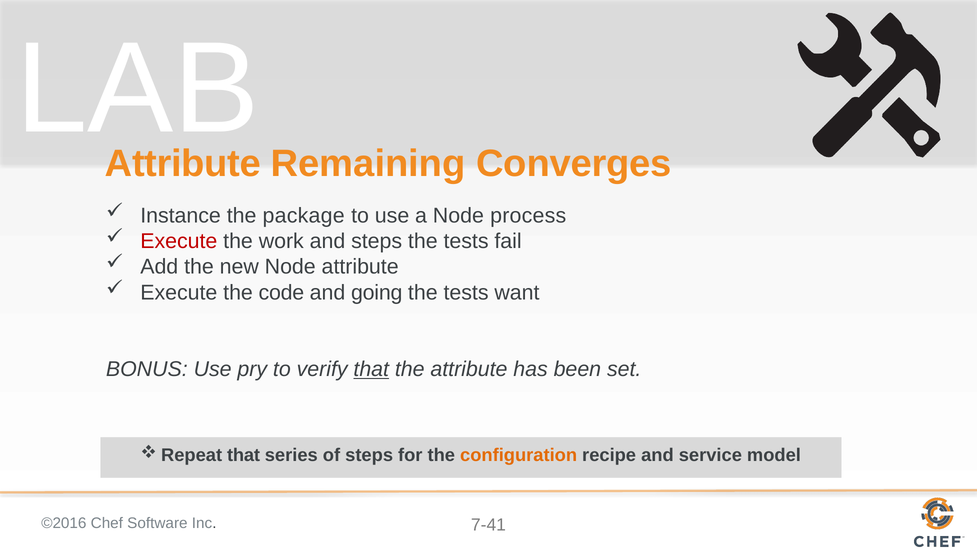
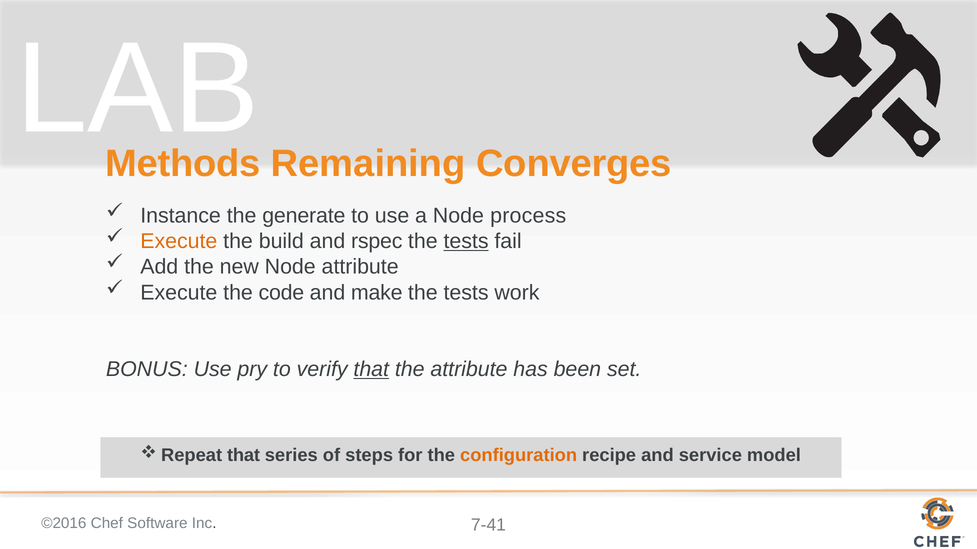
Attribute: Attribute -> Methods (183, 164)
package: package -> generate (304, 216)
Execute colour: red -> orange (179, 241)
work: work -> build (281, 241)
and steps: steps -> rspec (377, 241)
tests underline: none -> present (466, 241)
going: going -> make (377, 293)
want: want -> work (517, 293)
